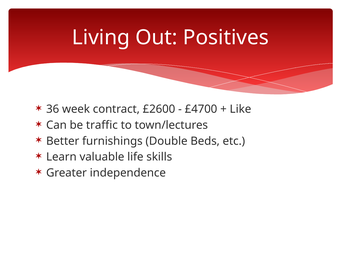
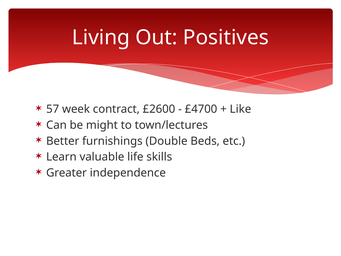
36: 36 -> 57 (53, 109)
traffic: traffic -> might (102, 125)
